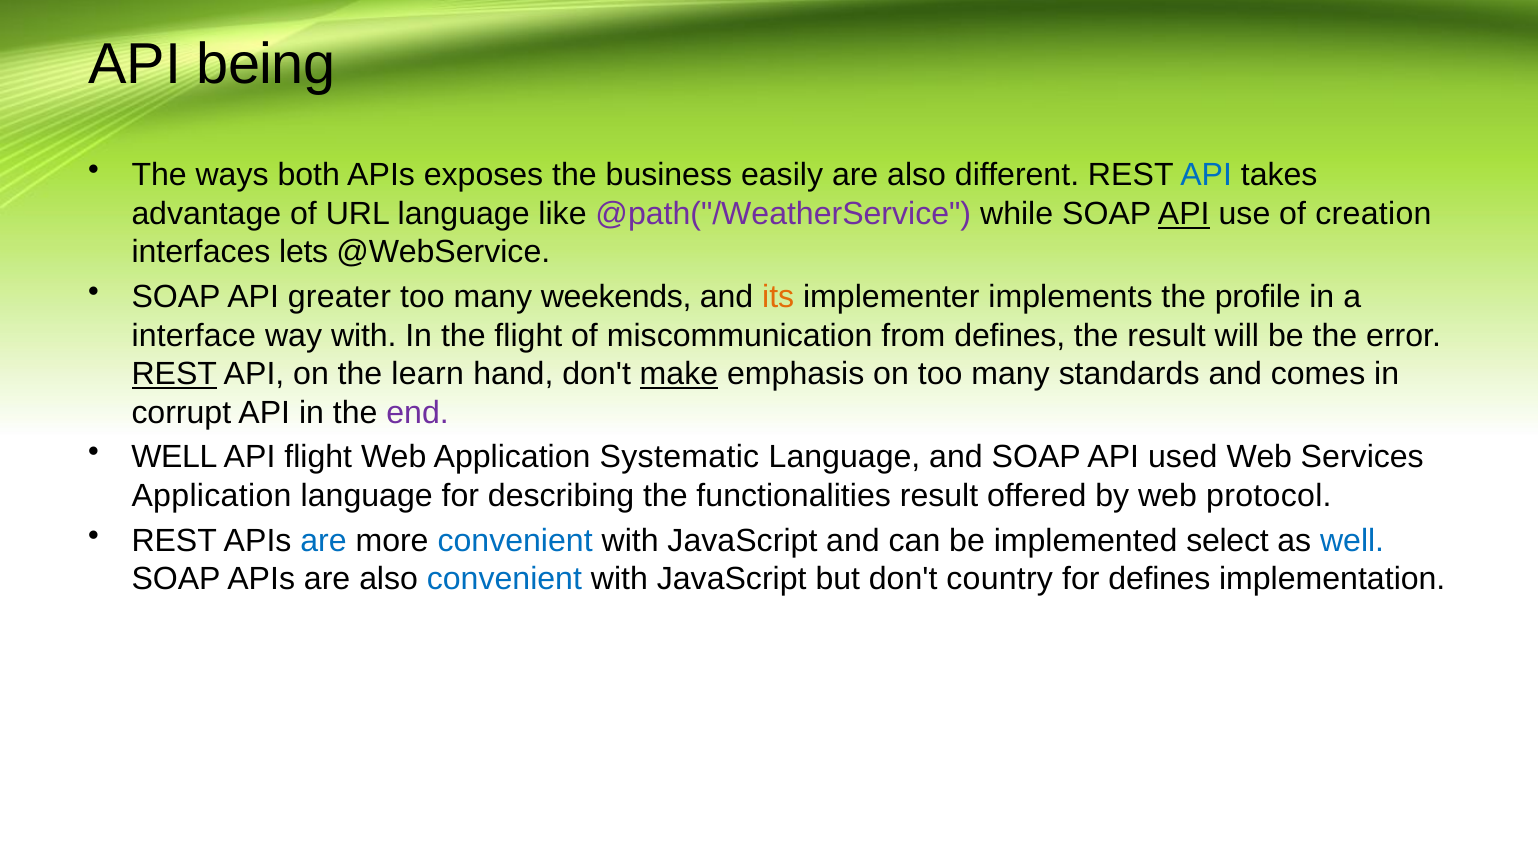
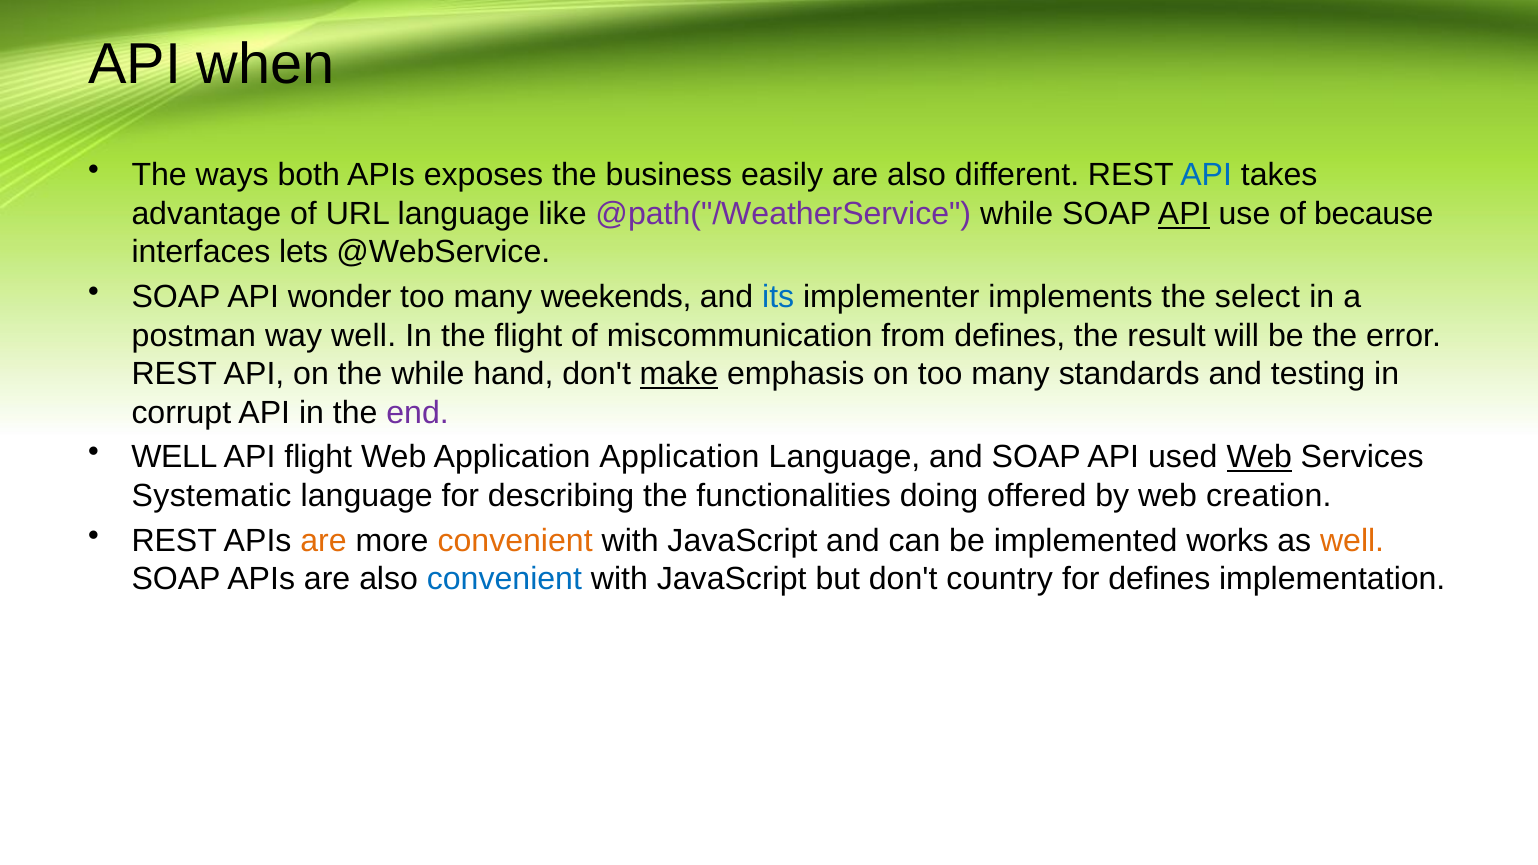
being: being -> when (266, 65)
creation: creation -> because (1374, 214)
greater: greater -> wonder (340, 297)
its colour: orange -> blue (778, 297)
profile: profile -> select (1257, 297)
interface: interface -> postman (194, 336)
way with: with -> well (364, 336)
REST underline: present -> none (174, 374)
the learn: learn -> while (428, 374)
comes: comes -> testing (1318, 374)
Application Systematic: Systematic -> Application (679, 457)
Web underline: none -> present (1259, 457)
Application: Application -> Systematic (212, 496)
functionalities result: result -> doing (939, 496)
protocol: protocol -> creation (1269, 496)
are colour: blue -> orange (324, 541)
convenient colour: blue -> orange (515, 541)
select: select -> works (1228, 541)
well colour: blue -> orange (1352, 541)
